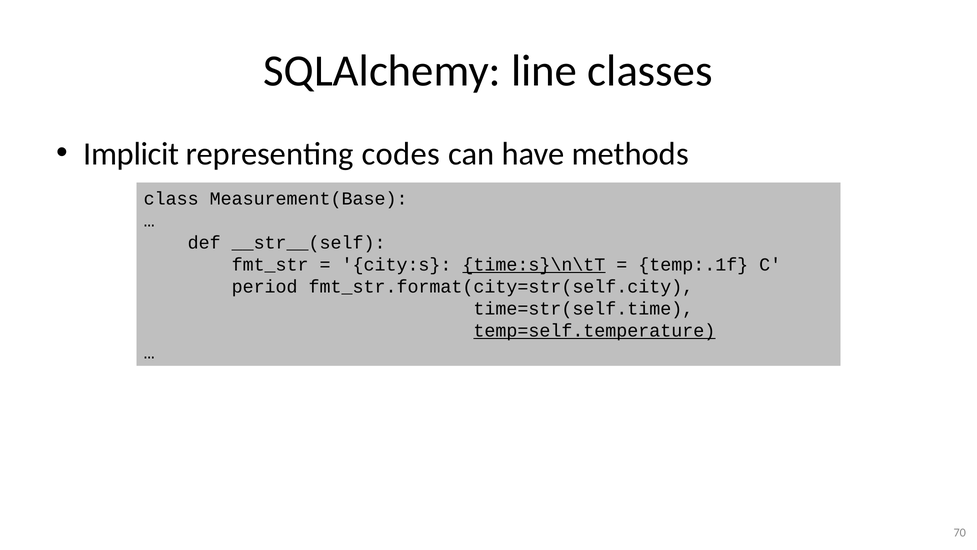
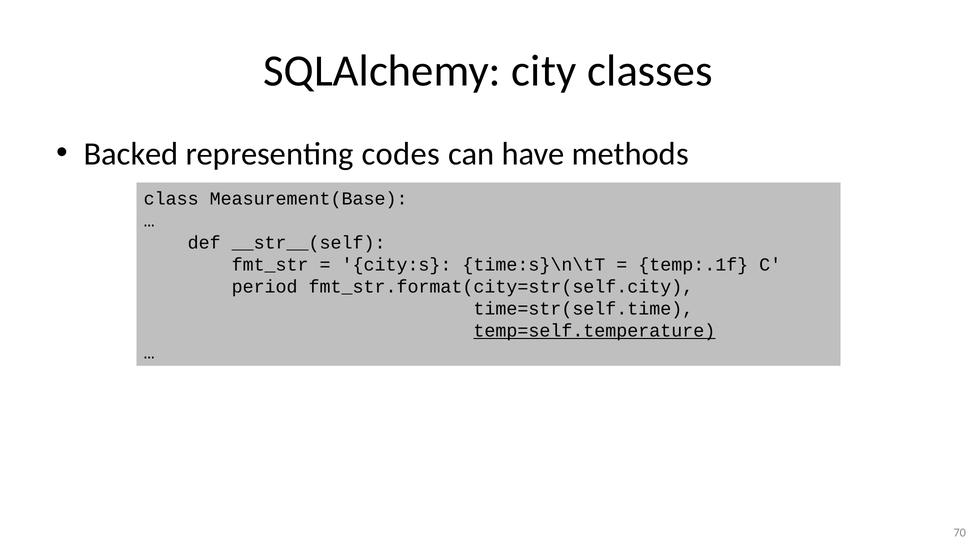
line: line -> city (544, 71)
Implicit: Implicit -> Backed (131, 154)
time:s}\n\tT underline: present -> none (534, 264)
